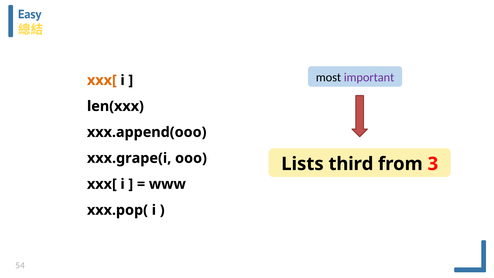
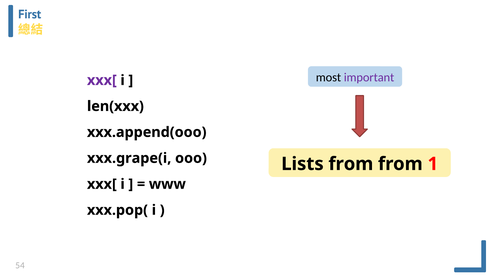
Easy: Easy -> First (30, 15)
xxx[ colour: orange -> purple (102, 80)
Lists third: third -> from (351, 164)
3: 3 -> 1 (433, 164)
